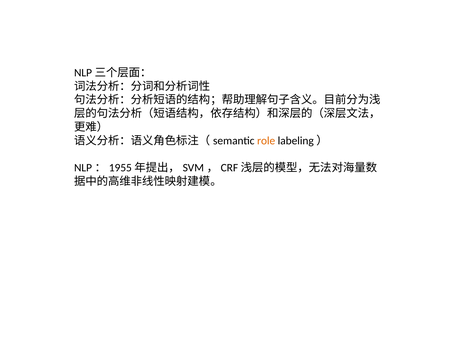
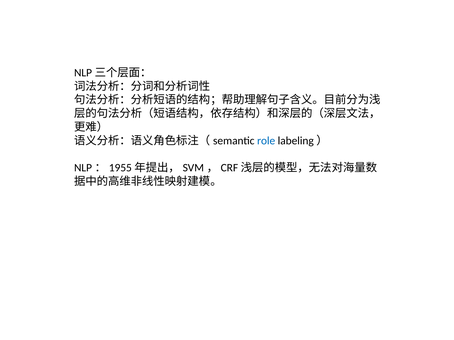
role colour: orange -> blue (266, 141)
